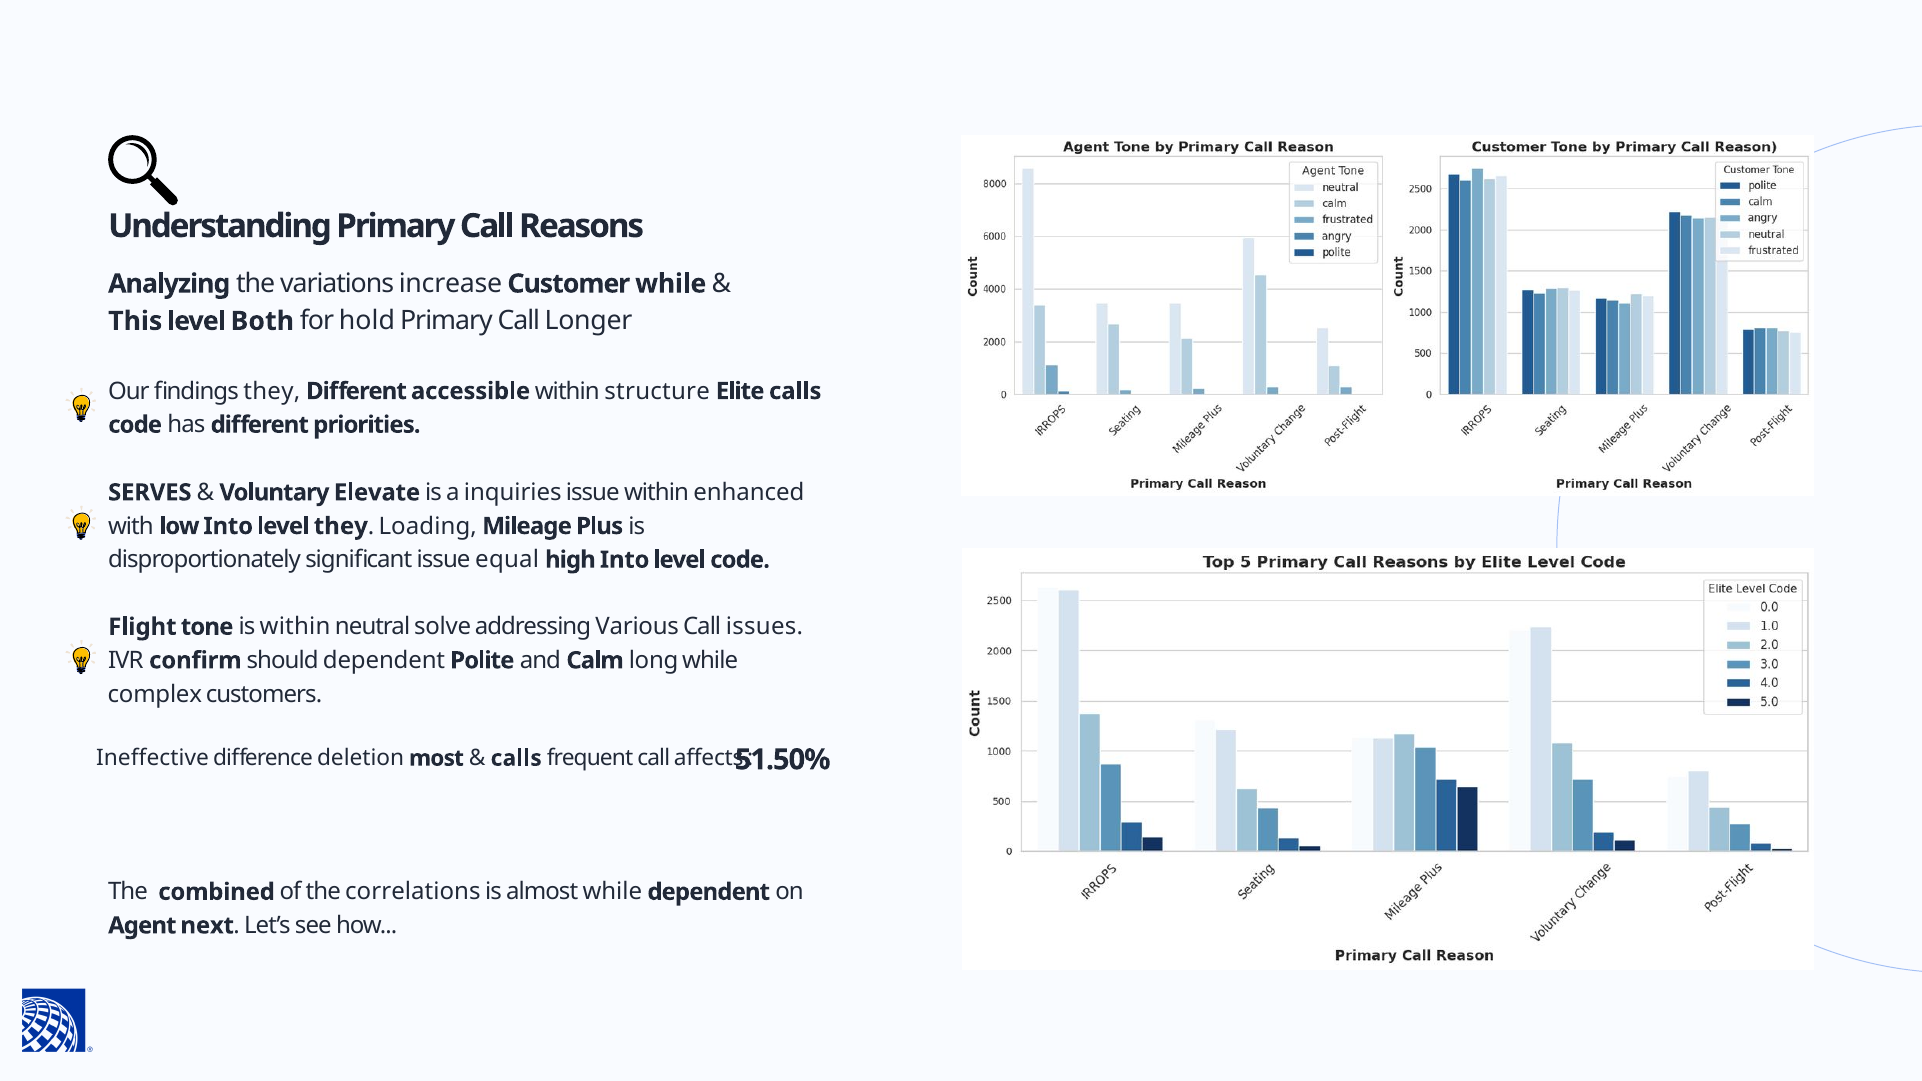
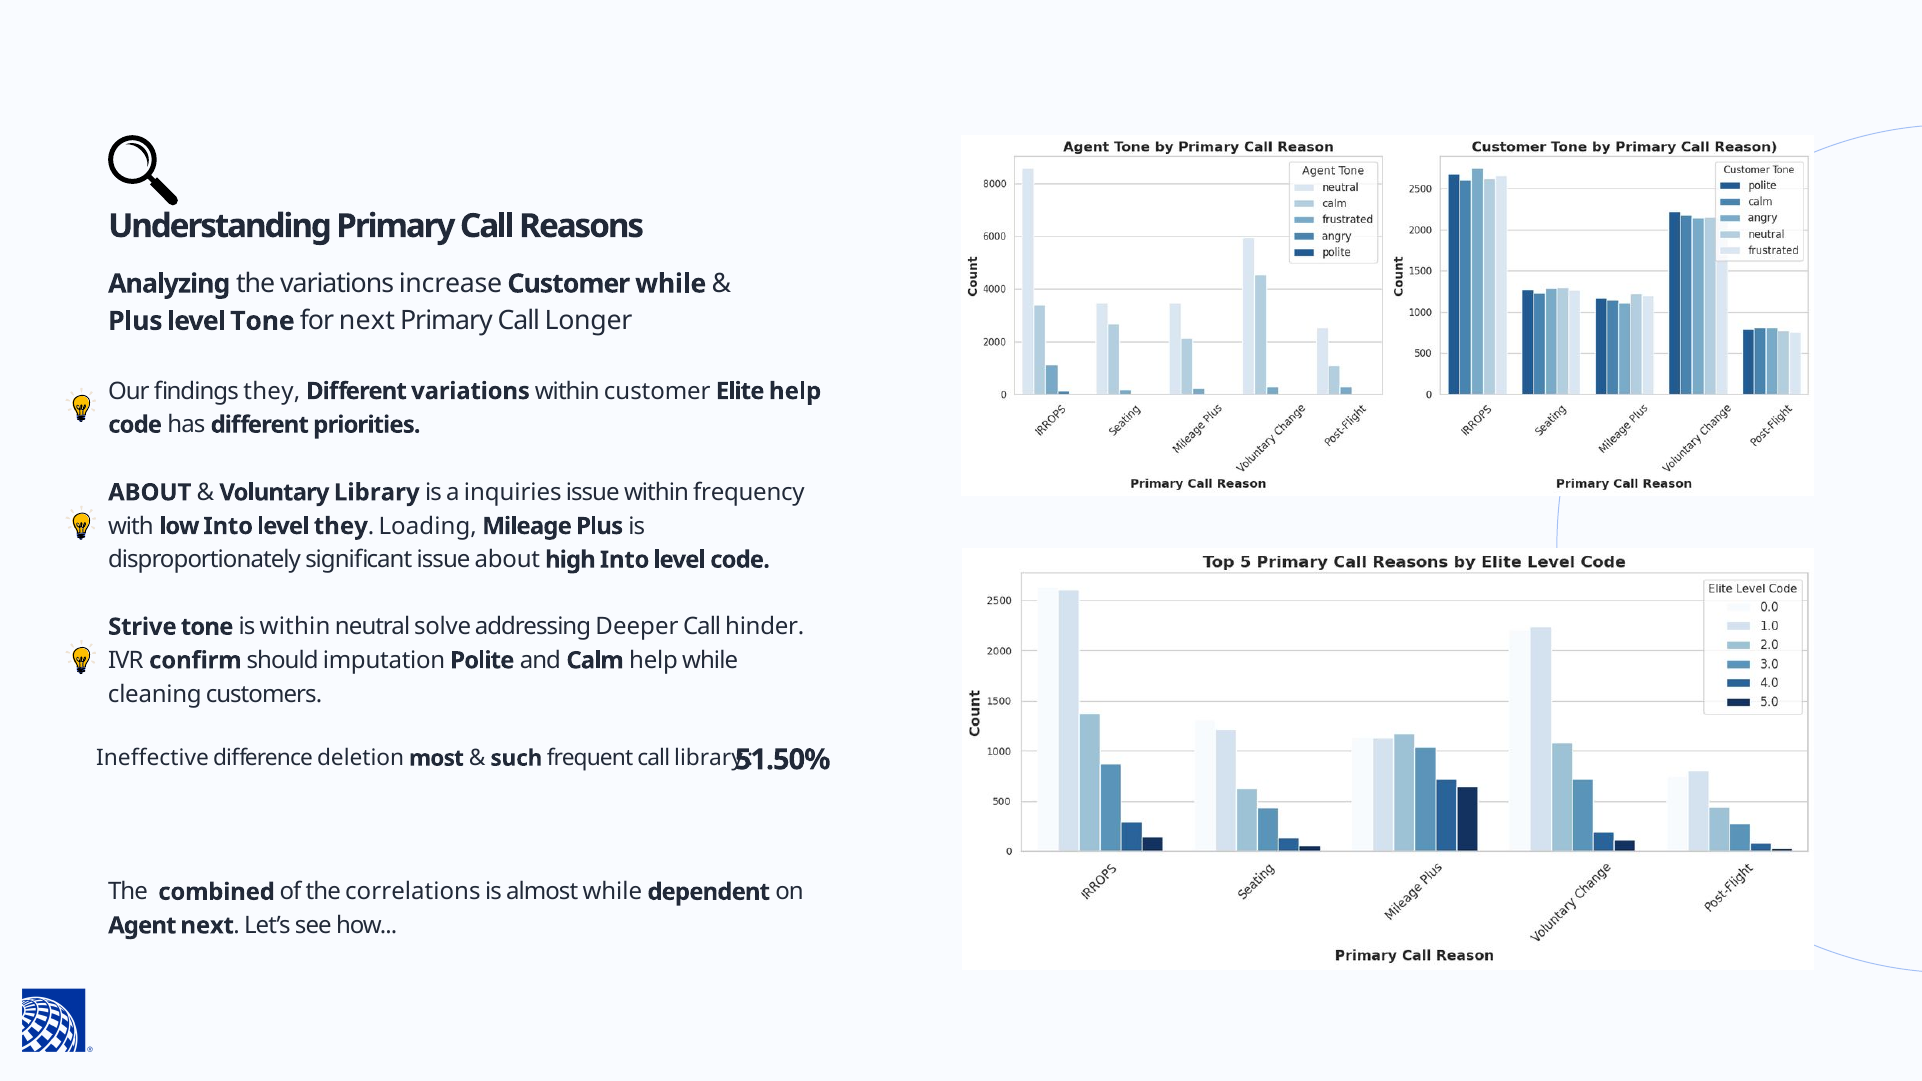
This: This -> Plus (135, 321)
level Both: Both -> Tone (262, 321)
for hold: hold -> next (367, 321)
Different accessible: accessible -> variations (470, 391)
within structure: structure -> customer (657, 391)
Elite calls: calls -> help (795, 391)
SERVES: SERVES -> ABOUT (150, 493)
Voluntary Elevate: Elevate -> Library (377, 493)
enhanced: enhanced -> frequency (749, 493)
issue equal: equal -> about (507, 560)
Flight: Flight -> Strive (142, 627)
Various: Various -> Deeper (637, 627)
issues: issues -> hinder (765, 627)
should dependent: dependent -> imputation (384, 661)
Calm long: long -> help (654, 661)
complex: complex -> cleaning (155, 694)
calls: calls -> such (516, 758)
call affects: affects -> library (709, 758)
